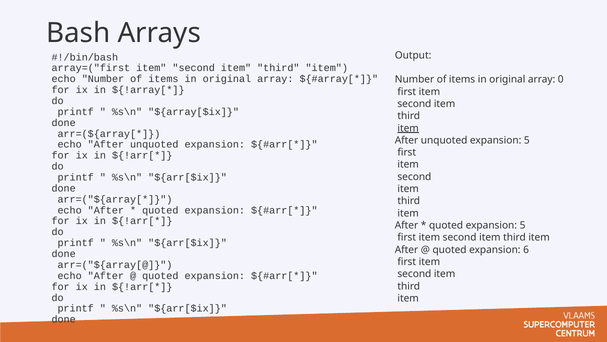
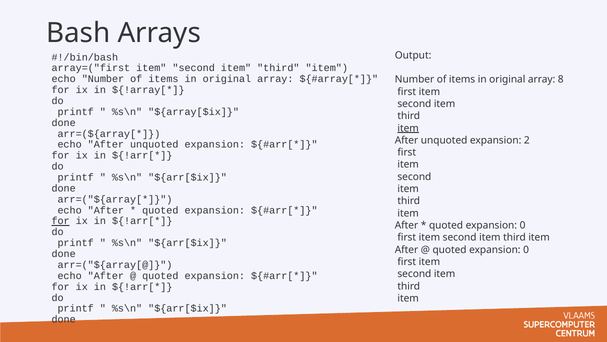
0: 0 -> 8 (561, 79)
unquoted expansion 5: 5 -> 2 (527, 140)
for underline: none -> present (61, 221)
5: 5 -> 0 (523, 225)
6: 6 -> 0 (526, 249)
